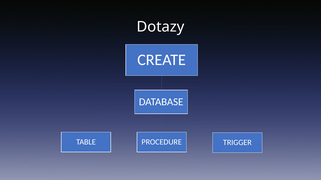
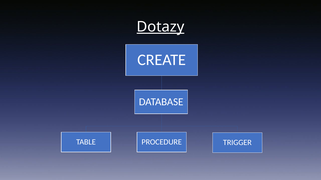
Dotazy underline: none -> present (160, 27)
